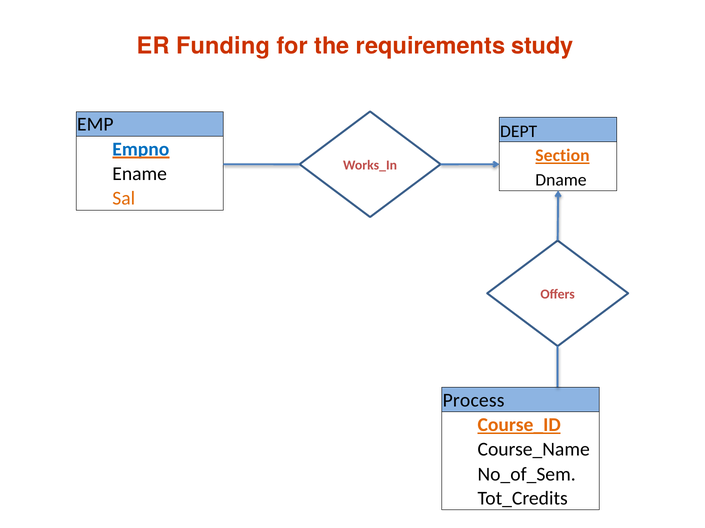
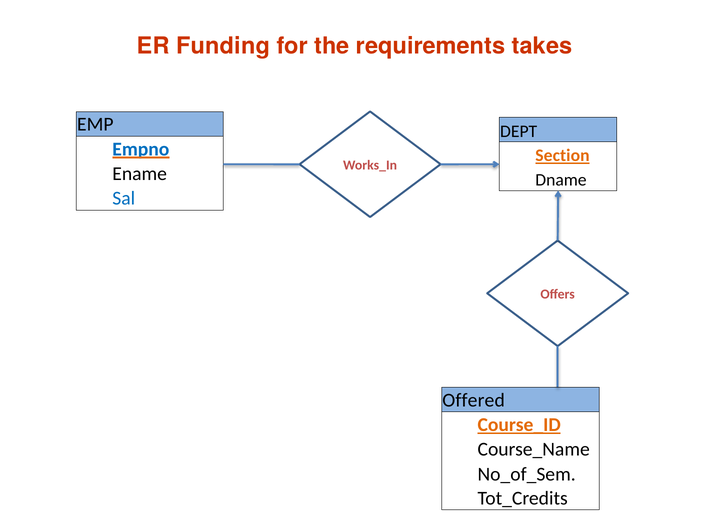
study: study -> takes (542, 46)
Sal colour: orange -> blue (124, 199)
Process: Process -> Offered (474, 401)
